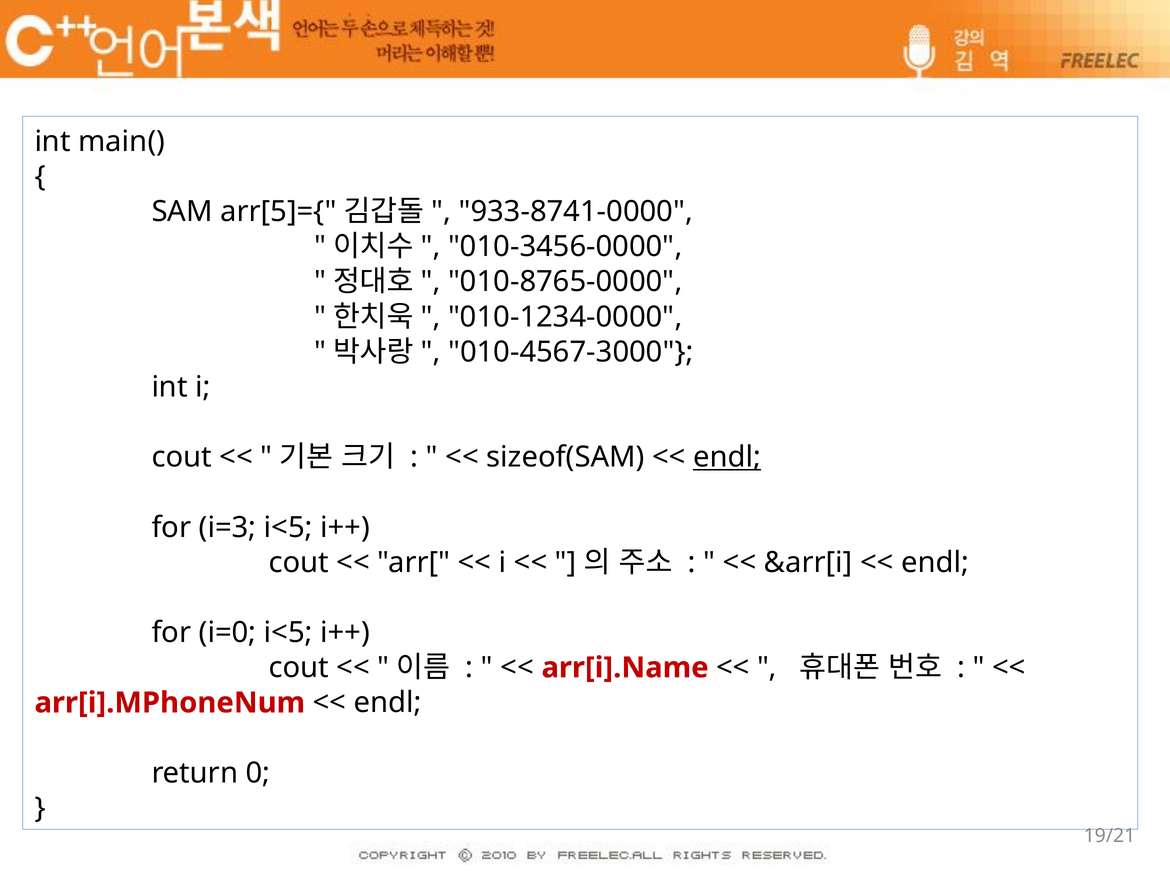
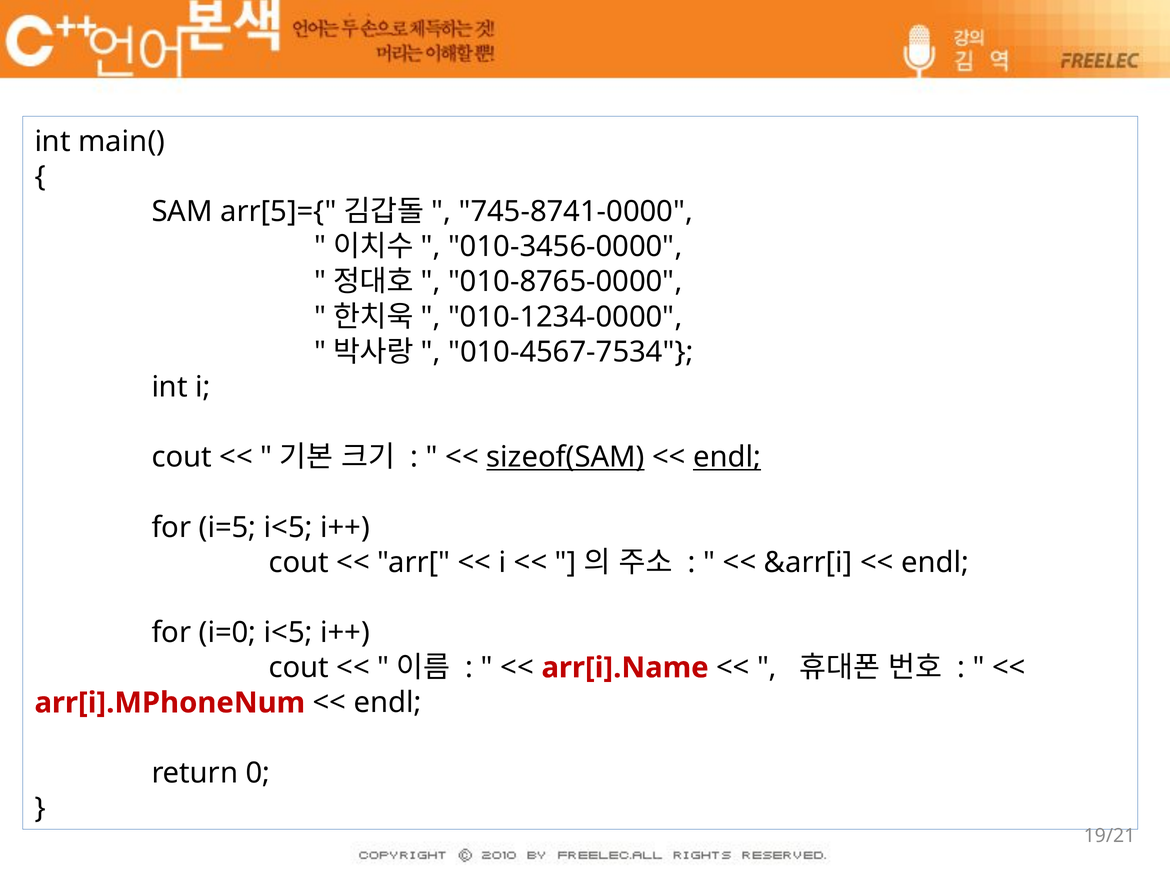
933-8741-0000: 933-8741-0000 -> 745-8741-0000 (576, 212)
010-4567-3000: 010-4567-3000 -> 010-4567-7534 (571, 352)
sizeof(SAM underline: none -> present (566, 457)
i=3: i=3 -> i=5 (228, 528)
